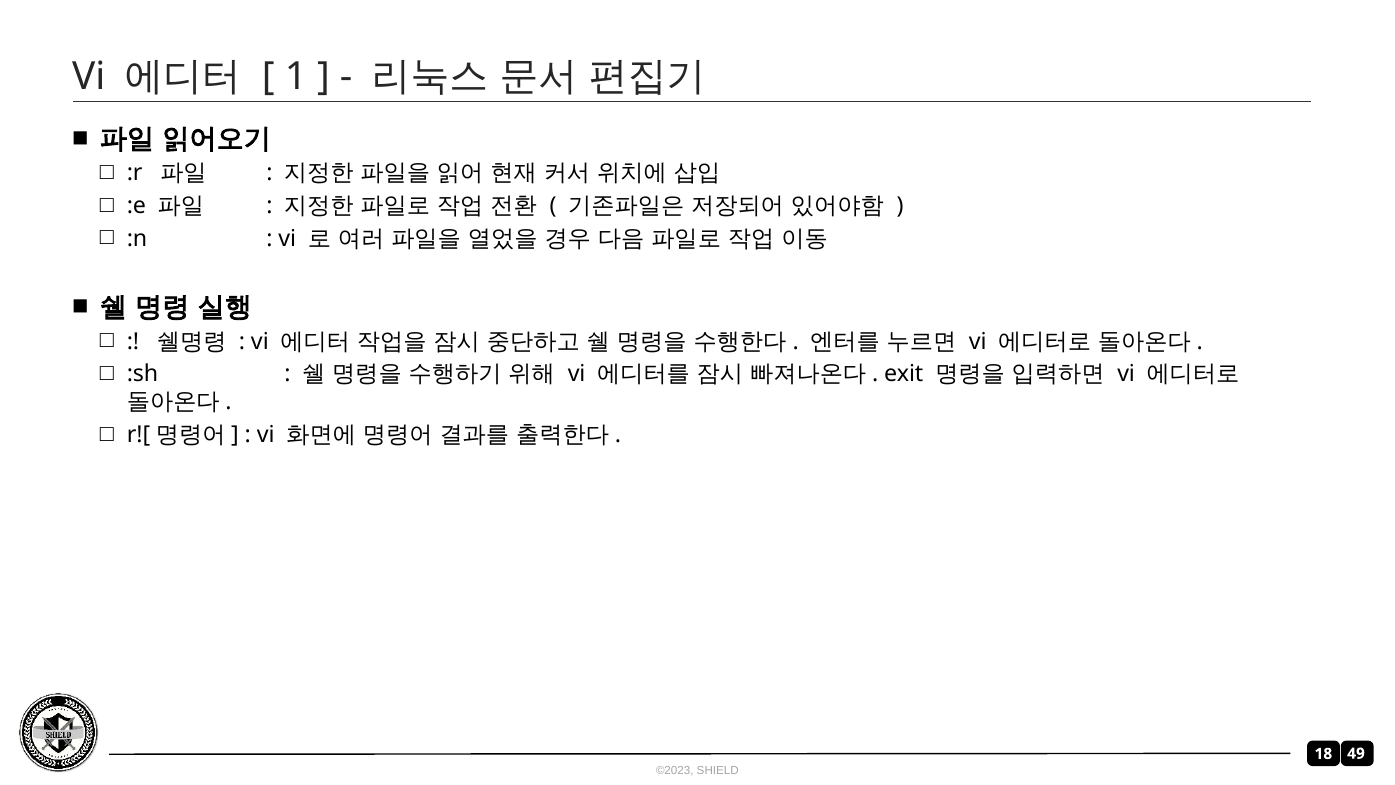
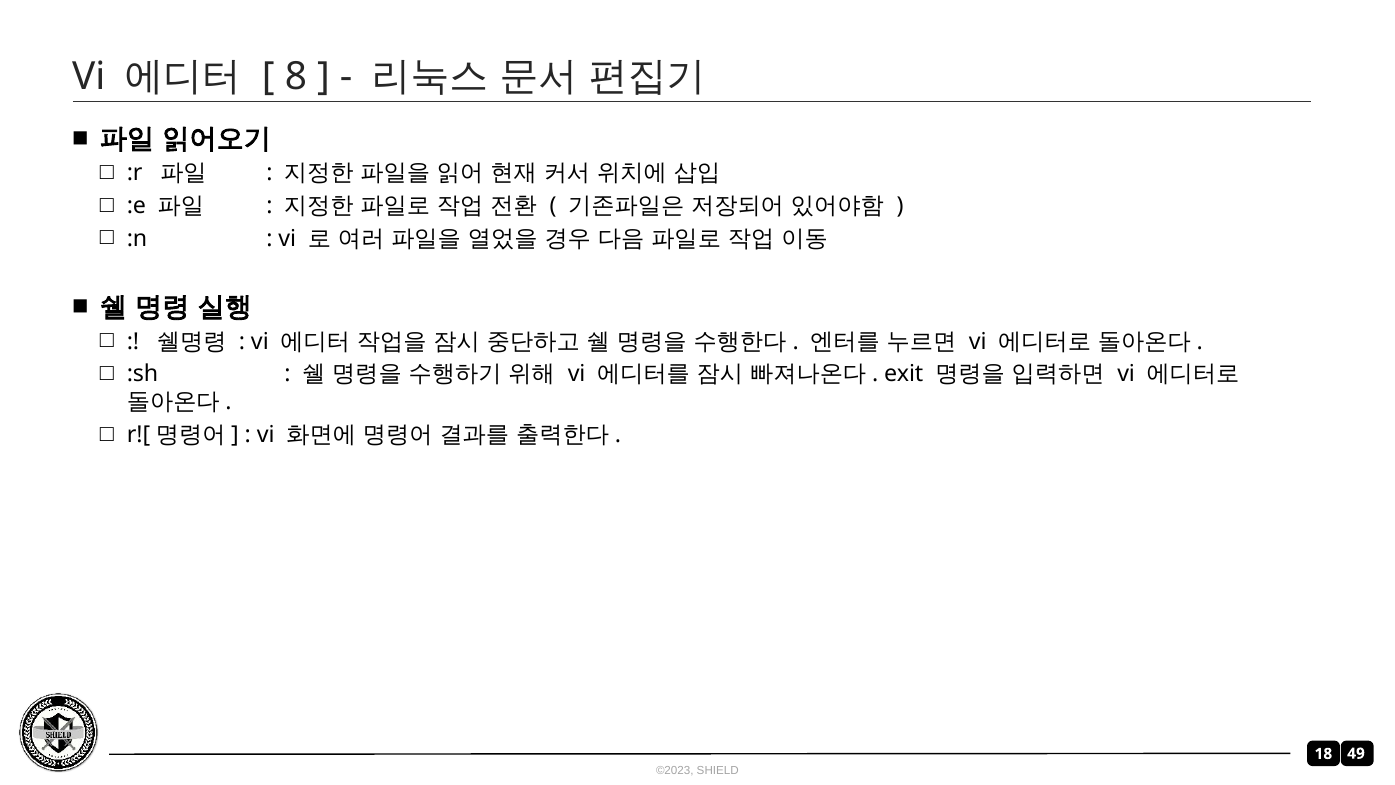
1: 1 -> 8 (296, 77)
